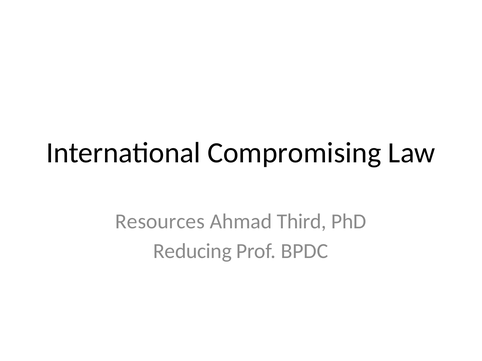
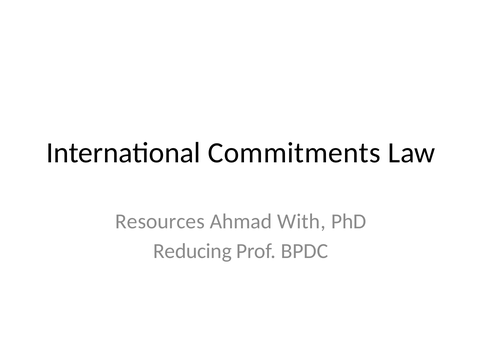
Compromising: Compromising -> Commitments (294, 153)
Third: Third -> With (301, 222)
